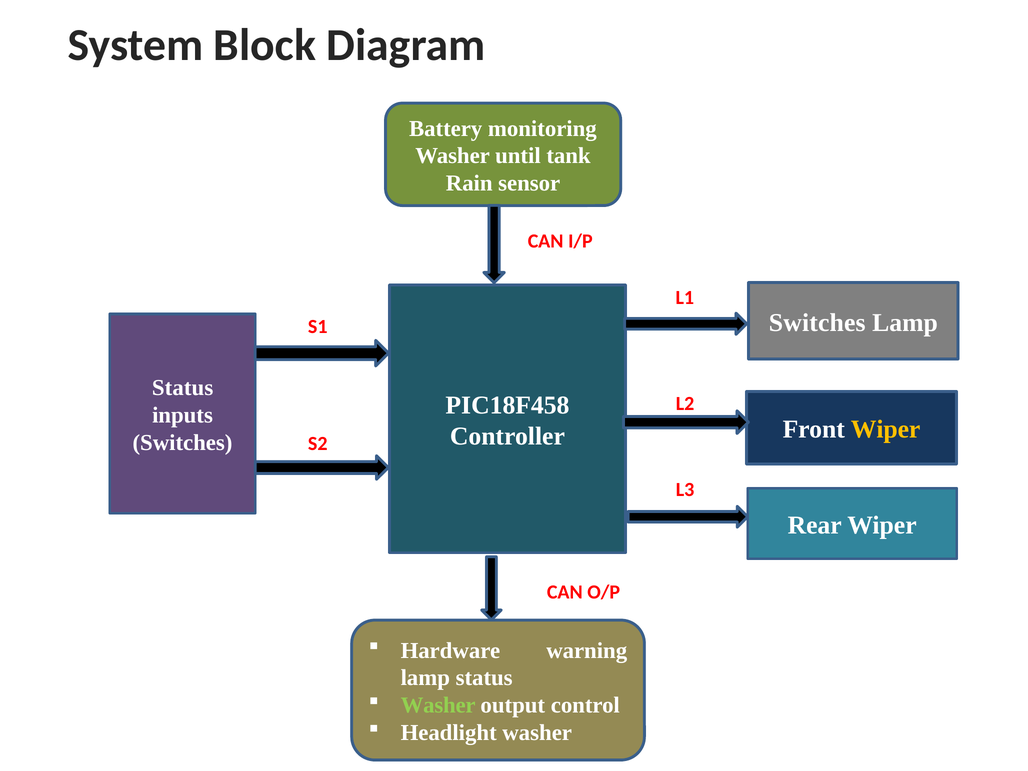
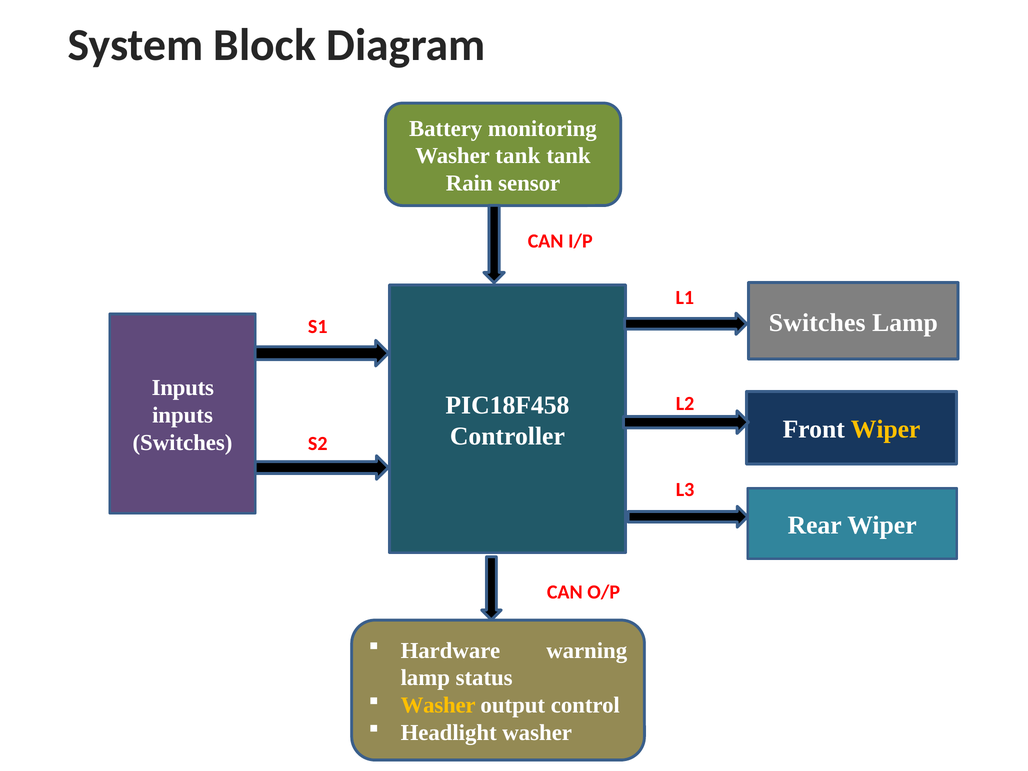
Washer until: until -> tank (518, 156)
Status: Status -> Inputs (183, 388)
Washer colour: light green -> yellow (438, 705)
